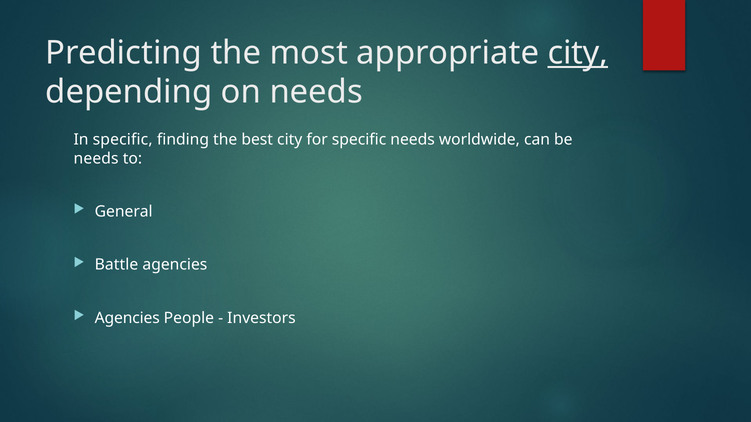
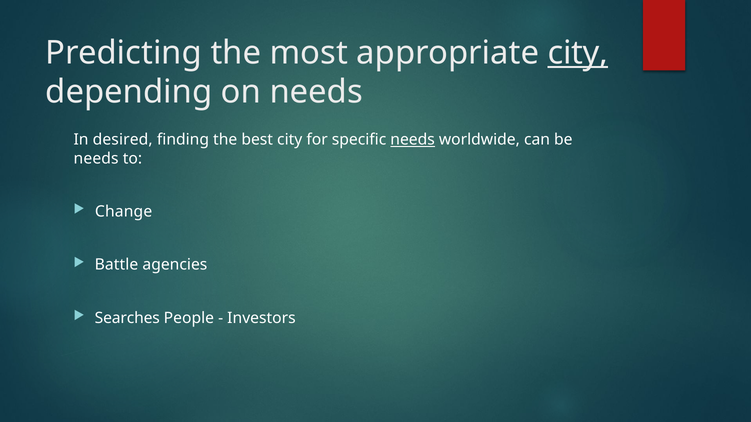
In specific: specific -> desired (123, 140)
needs underline: none -> present (413, 140)
General: General -> Change (124, 212)
Agencies: Agencies -> Searches (127, 318)
